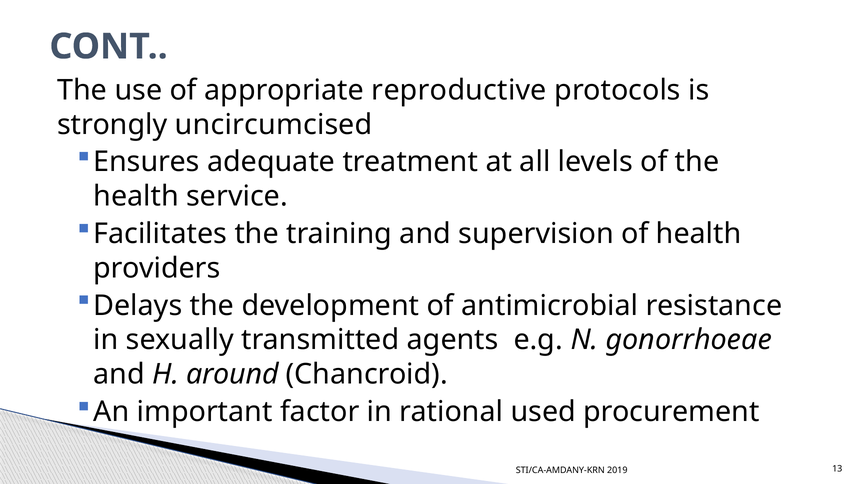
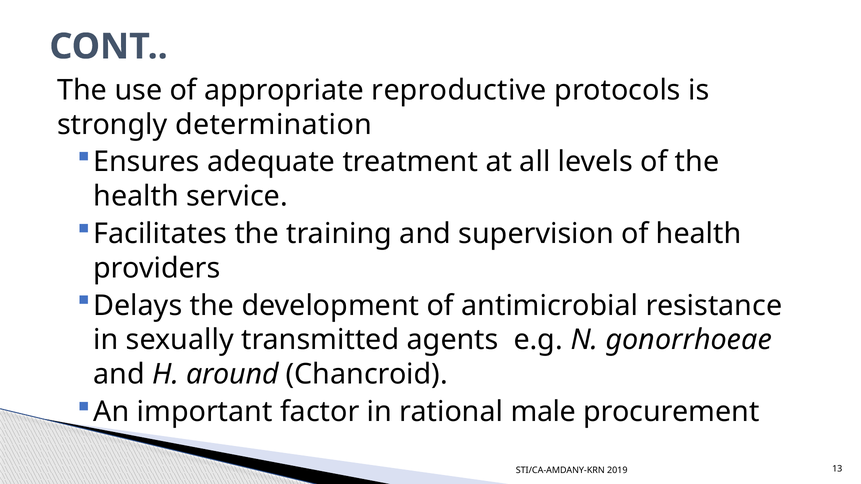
uncircumcised: uncircumcised -> determination (274, 125)
used: used -> male (543, 412)
